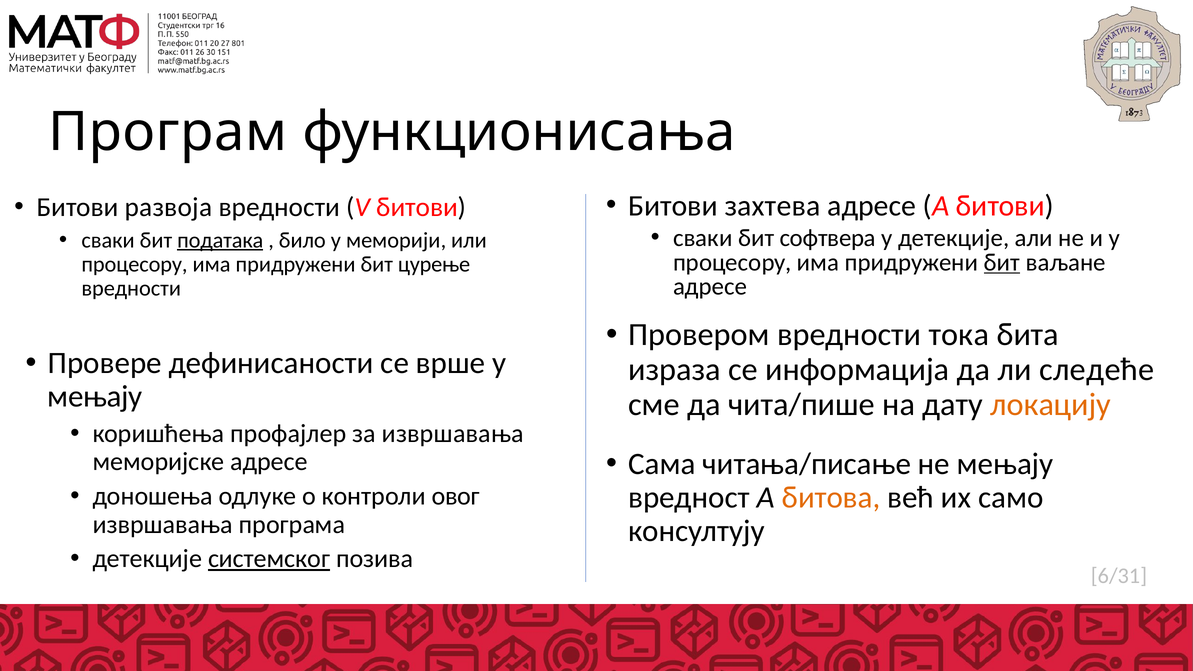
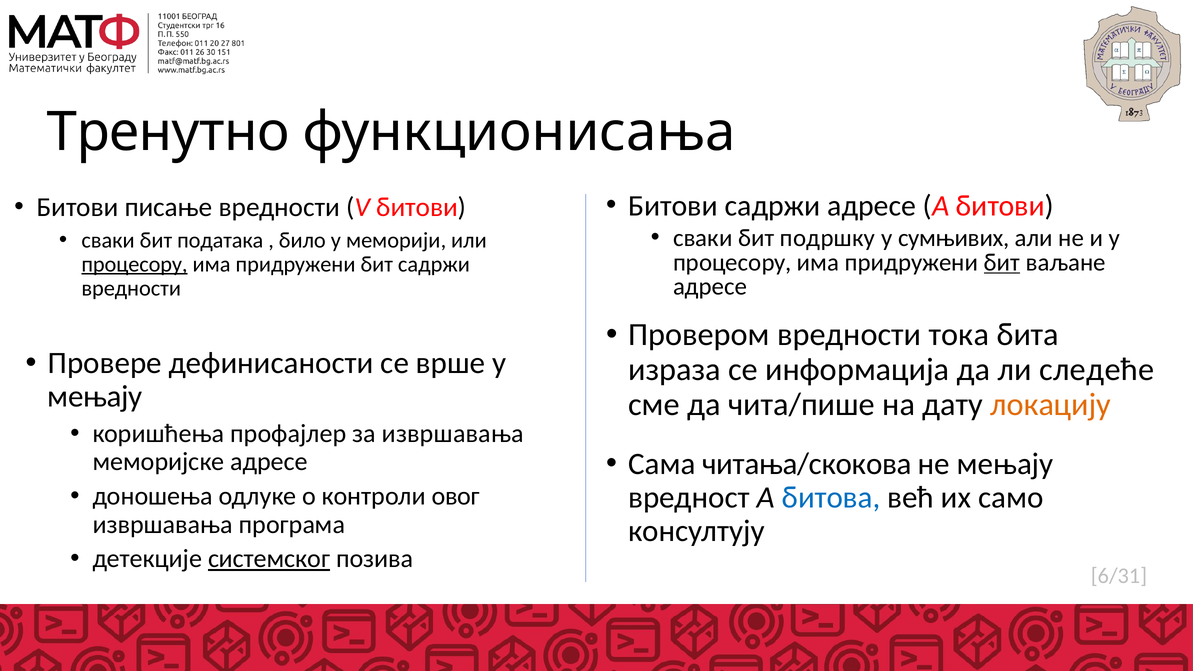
Програм: Програм -> Тренутно (168, 132)
Битови захтева: захтева -> садржи (773, 206)
развоја: развоја -> писање (169, 207)
софтвера: софтвера -> подршку (828, 238)
у детекције: детекције -> сумњивих (954, 238)
података underline: present -> none (220, 240)
процесору underline: none -> present (134, 264)
бит цурење: цурење -> садржи (434, 264)
читања/писање: читања/писање -> читања/скокова (807, 464)
битова colour: orange -> blue (831, 497)
